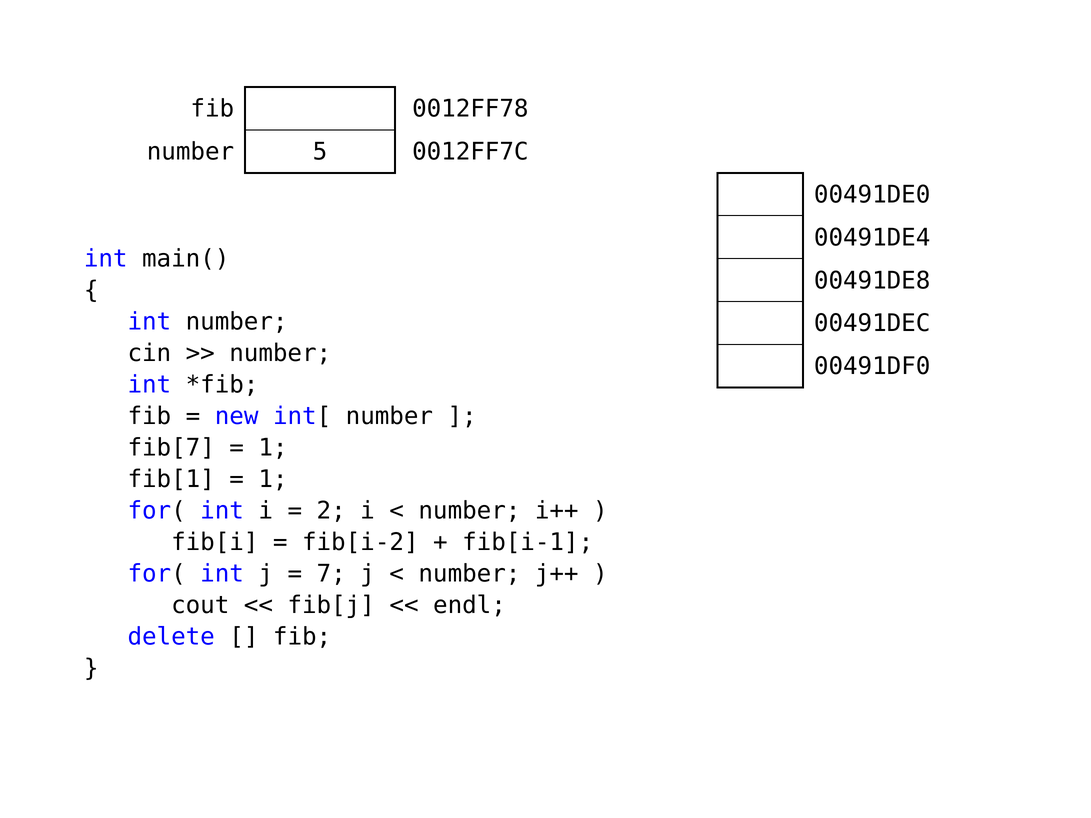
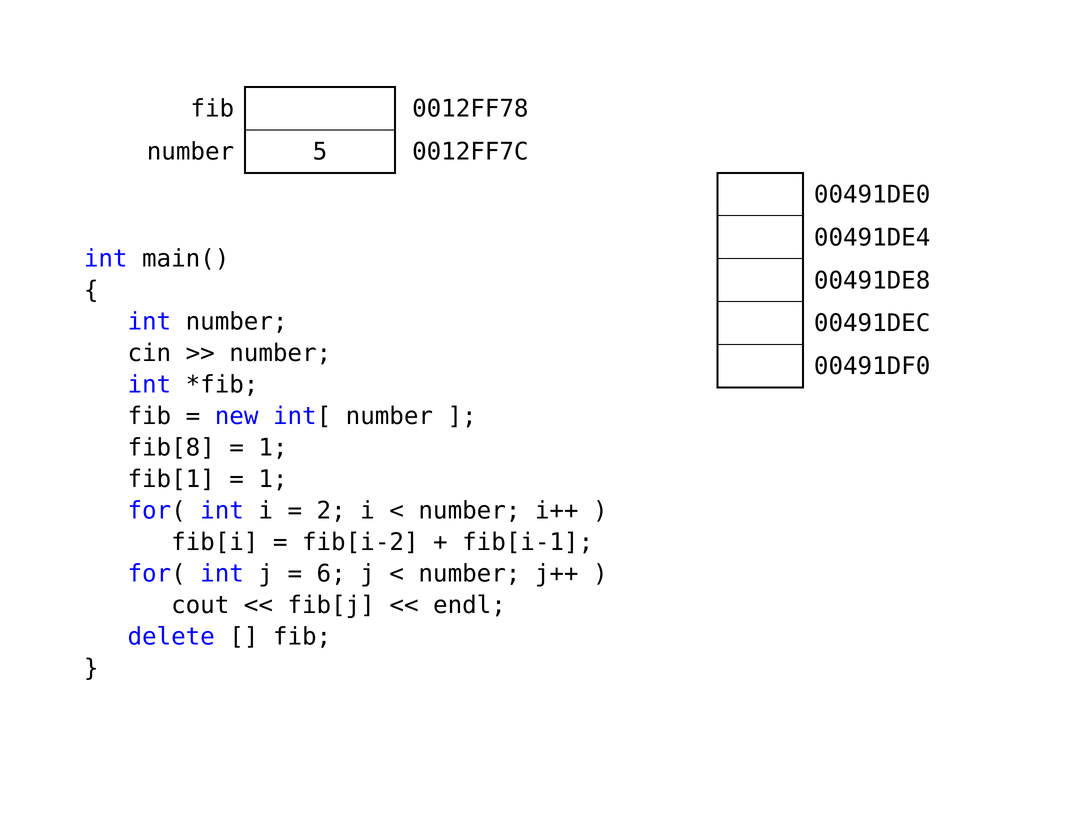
fib[7: fib[7 -> fib[8 (171, 448)
7: 7 -> 6 (331, 574)
